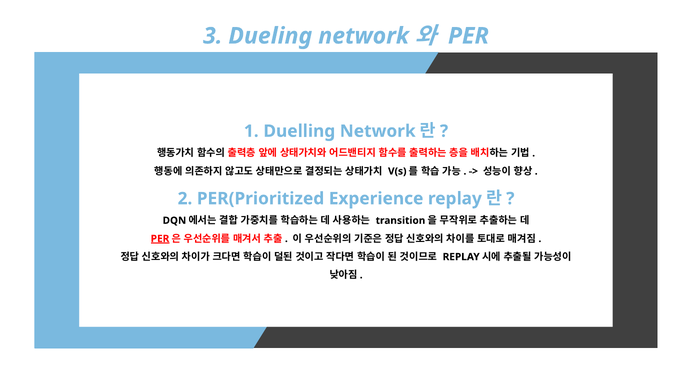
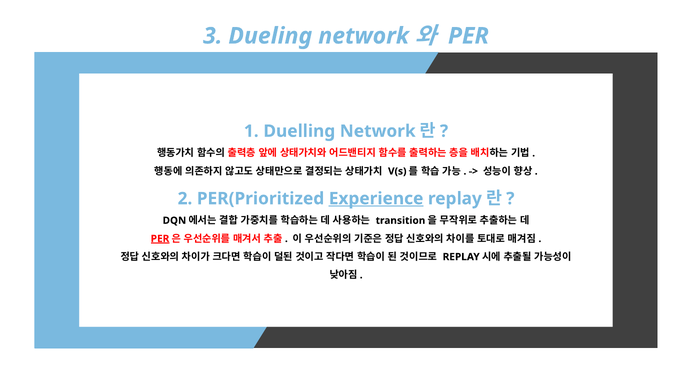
Experience underline: none -> present (376, 199)
